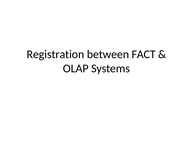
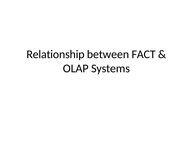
Registration: Registration -> Relationship (55, 54)
